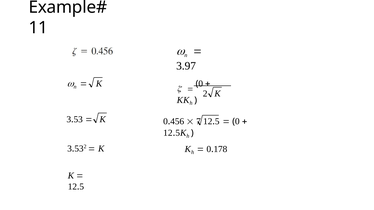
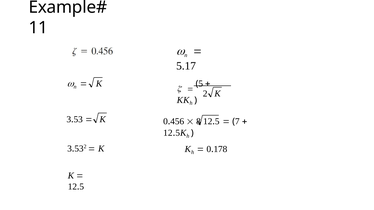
3.97: 3.97 -> 5.17 (186, 66)
0: 0 -> 5 (201, 84)
7: 7 -> 8 (199, 122)
0: 0 -> 7 (237, 122)
